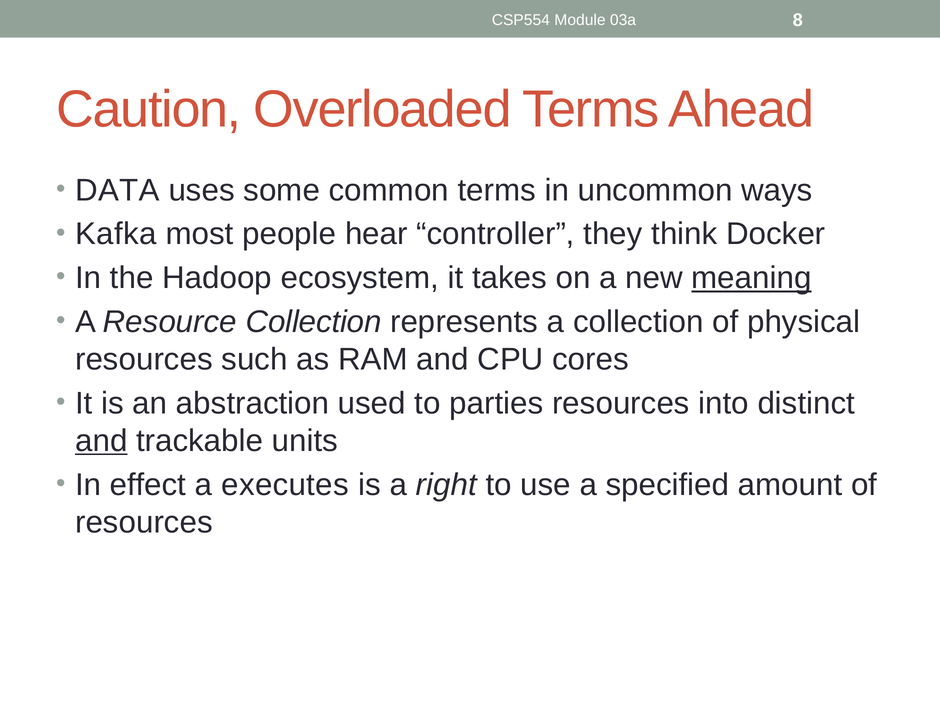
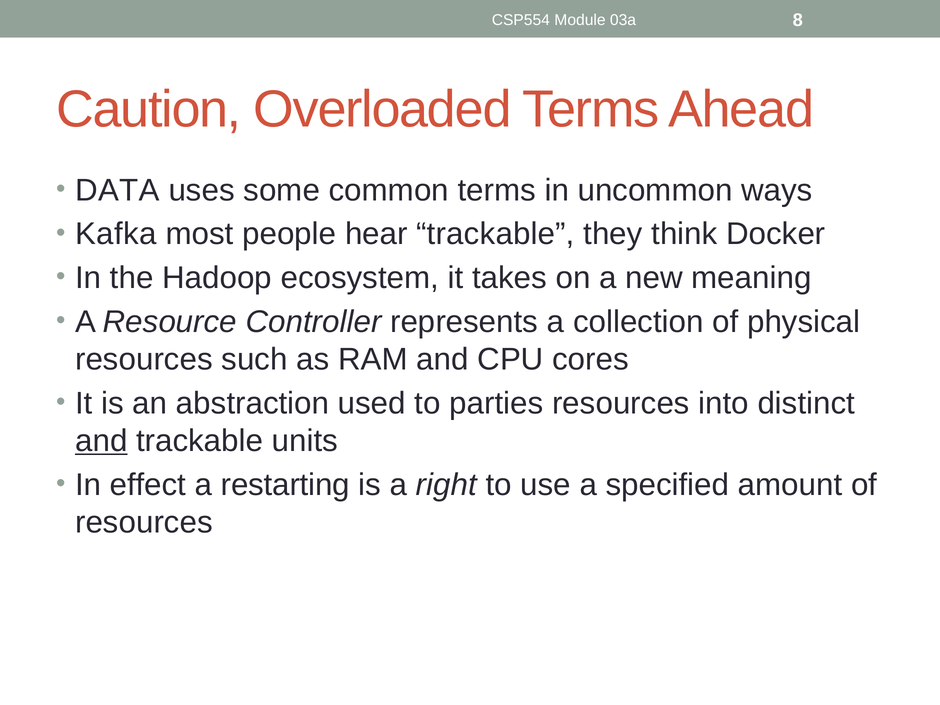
hear controller: controller -> trackable (495, 234)
meaning underline: present -> none (751, 278)
Resource Collection: Collection -> Controller (314, 322)
executes: executes -> restarting (285, 485)
